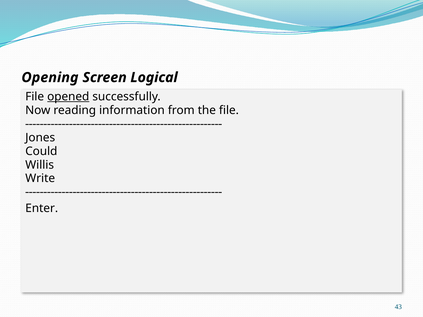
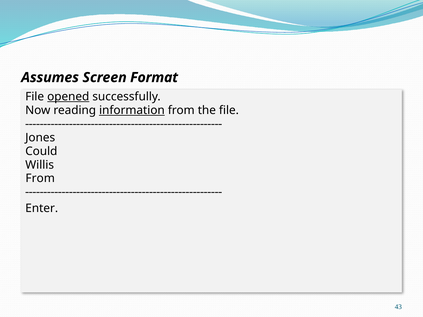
Opening: Opening -> Assumes (50, 78)
Logical: Logical -> Format (154, 78)
information underline: none -> present (132, 110)
Write: Write -> From (40, 179)
